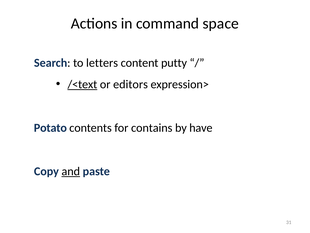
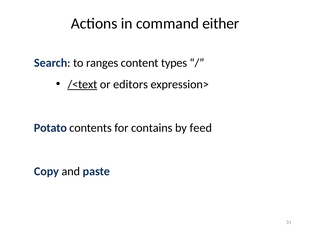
space: space -> either (221, 23)
letters: letters -> ranges (102, 63)
putty: putty -> types (174, 63)
have: have -> feed (201, 128)
and underline: present -> none (71, 171)
